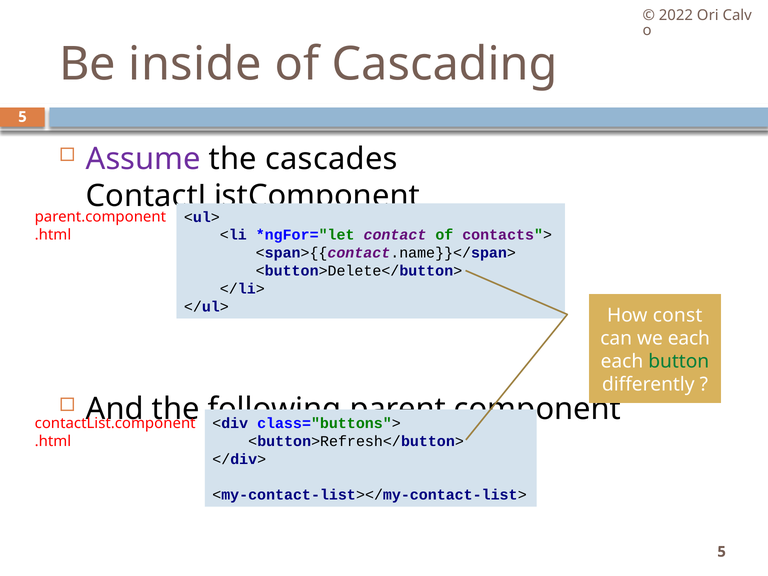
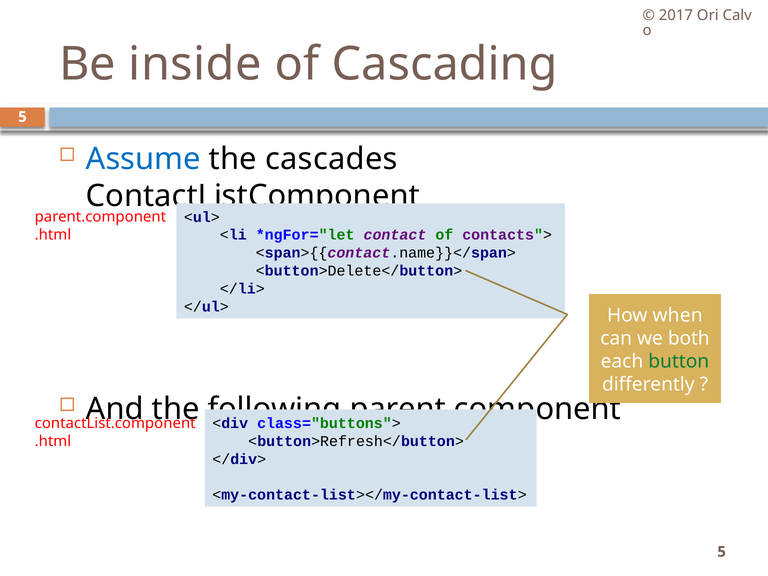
2022: 2022 -> 2017 (676, 15)
Assume colour: purple -> blue (143, 159)
const: const -> when (678, 315)
we each: each -> both (689, 338)
